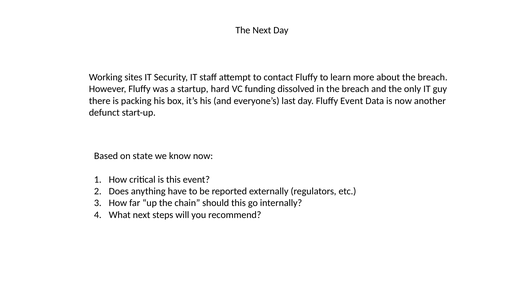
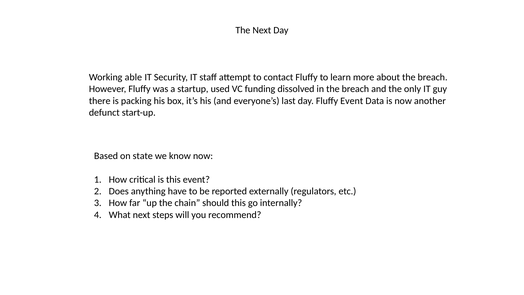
sites: sites -> able (133, 77)
hard: hard -> used (220, 89)
